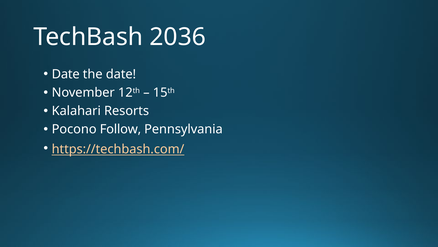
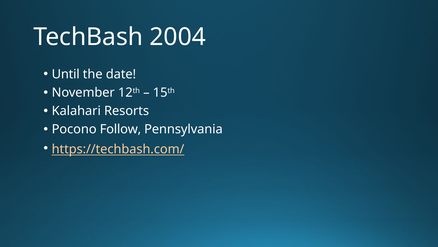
2036: 2036 -> 2004 (178, 37)
Date: Date -> Until (66, 74)
